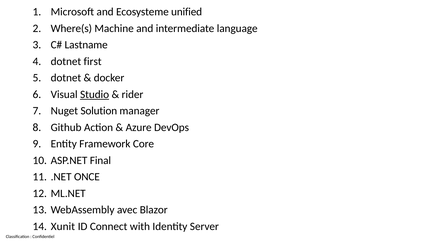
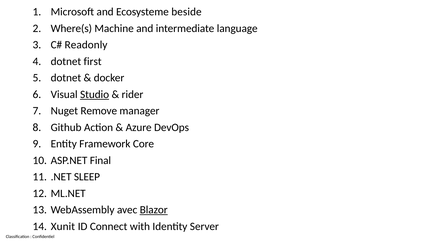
unified: unified -> beside (186, 12)
Lastname: Lastname -> Readonly (86, 45)
Solution: Solution -> Remove (99, 111)
ONCE: ONCE -> SLEEP (87, 177)
Blazor underline: none -> present (154, 210)
